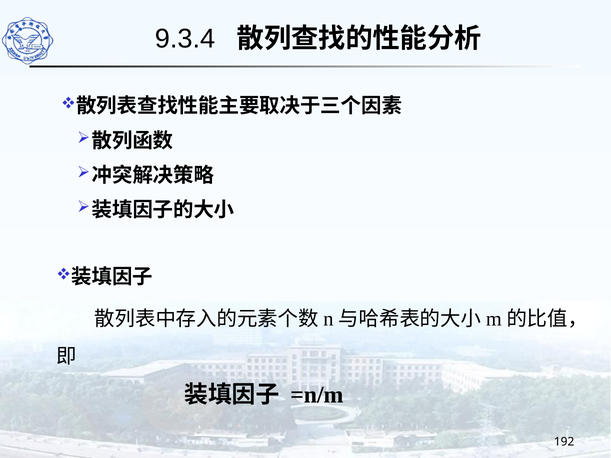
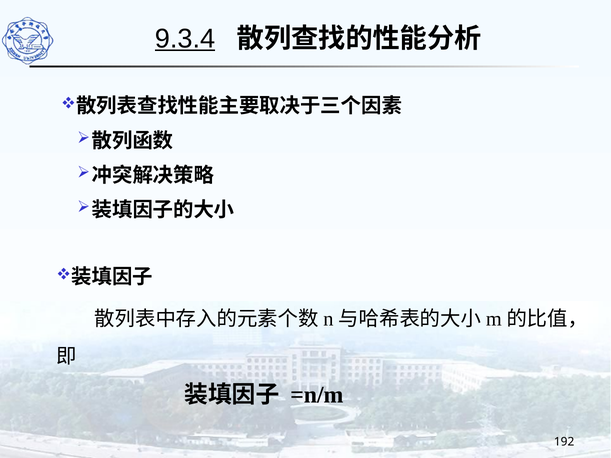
9.3.4 underline: none -> present (185, 39)
